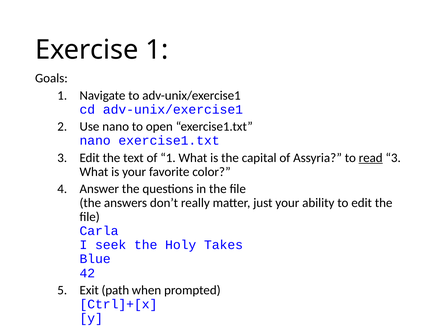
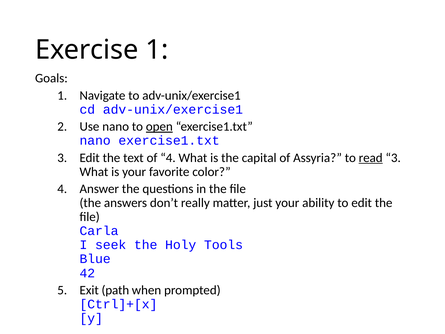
open underline: none -> present (159, 127)
of 1: 1 -> 4 (168, 158)
Takes: Takes -> Tools (224, 245)
